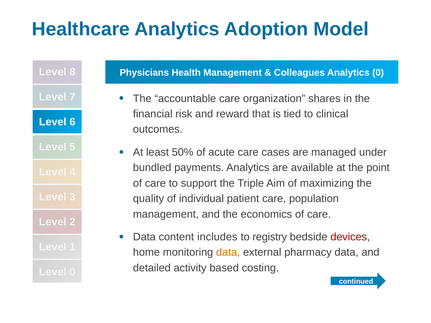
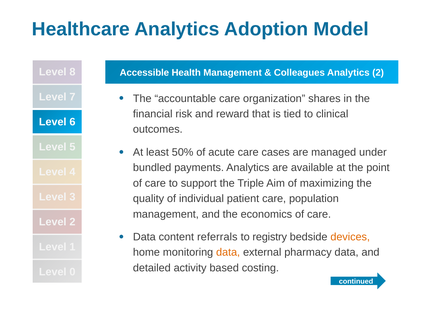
Physicians: Physicians -> Accessible (144, 73)
Analytics 0: 0 -> 2 (378, 73)
includes: includes -> referrals (217, 237)
devices colour: red -> orange (350, 237)
